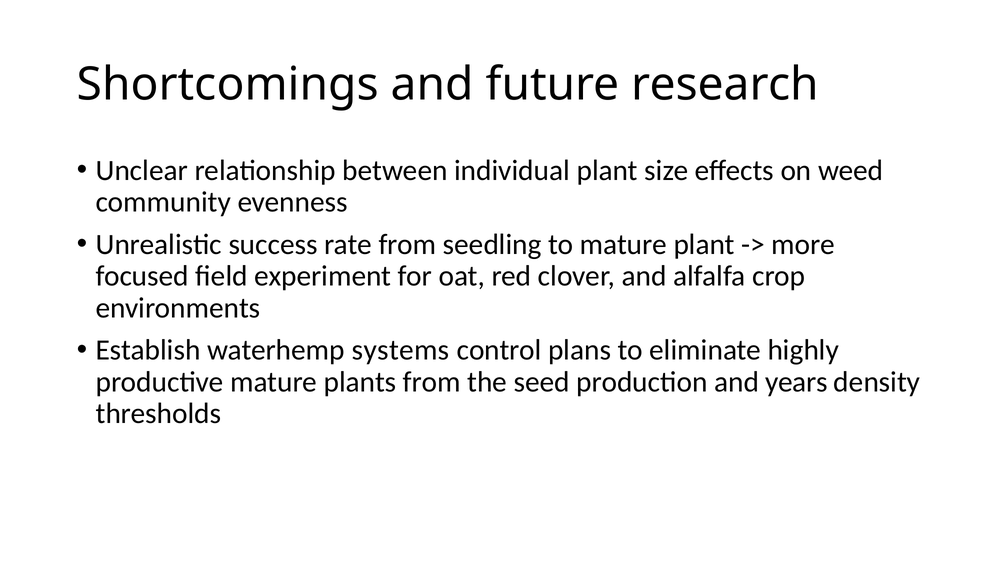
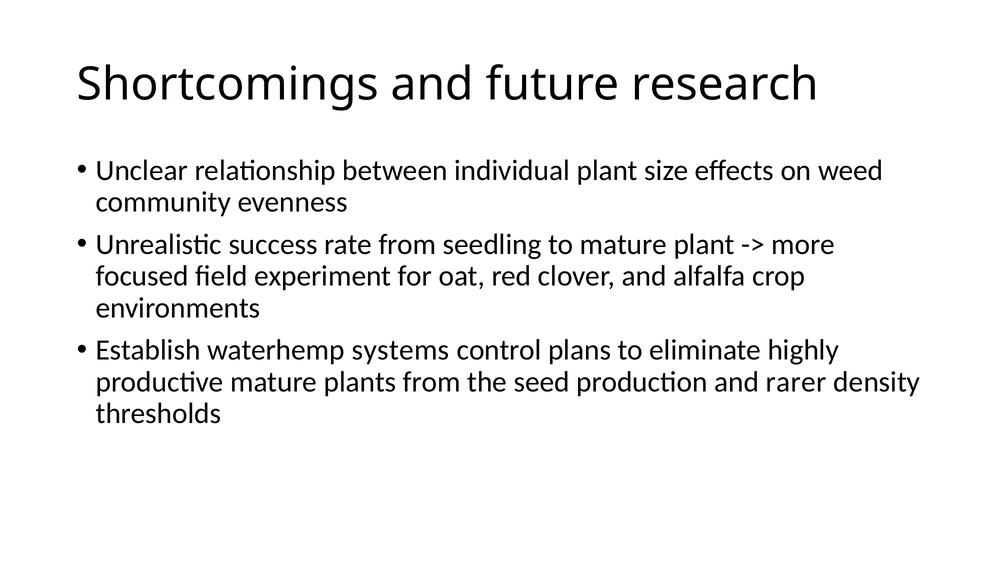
years: years -> rarer (796, 382)
